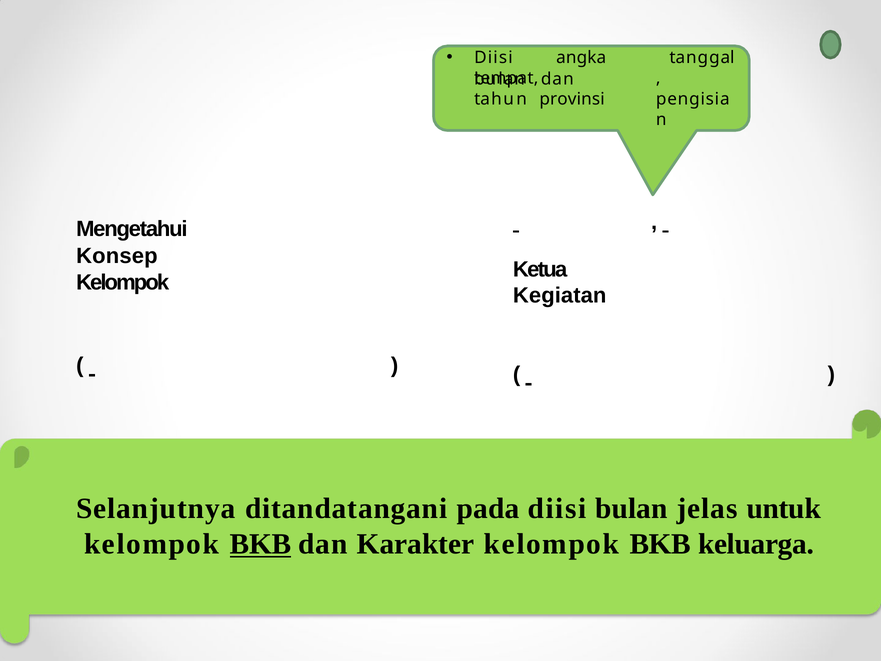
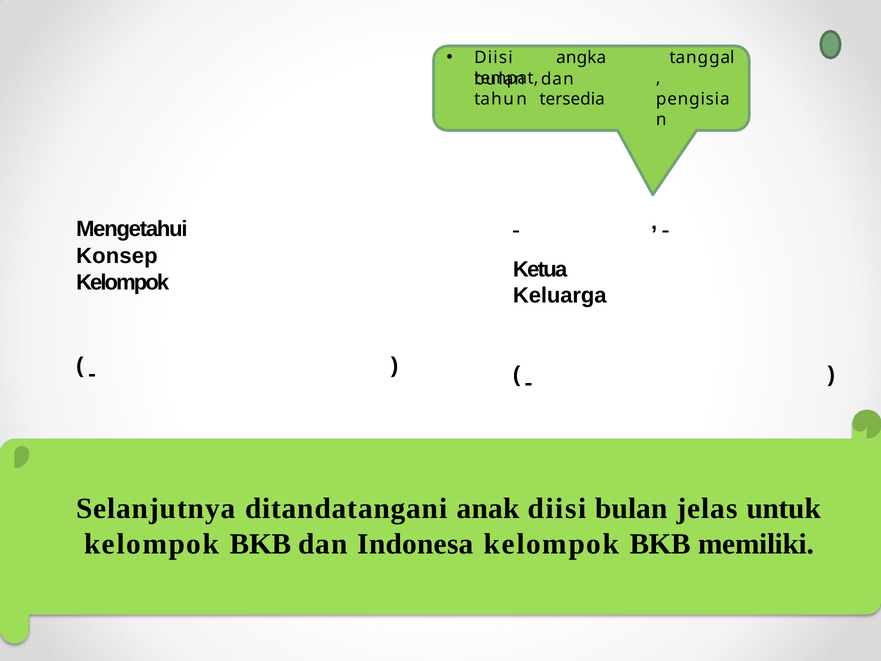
provinsi: provinsi -> tersedia (572, 99)
Kegiatan: Kegiatan -> Keluarga (560, 296)
pada: pada -> anak (488, 509)
BKB underline: present -> none (260, 544)
Karakter: Karakter -> Indonesa (415, 544)
keluarga: keluarga -> memiliki (756, 544)
